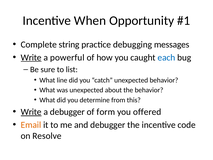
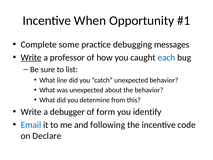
string: string -> some (69, 44)
powerful: powerful -> professor (67, 57)
Write underline: present -> none (31, 112)
offered: offered -> identify (147, 112)
Email colour: orange -> blue (31, 125)
and debugger: debugger -> following (108, 125)
Resolve: Resolve -> Declare (47, 136)
